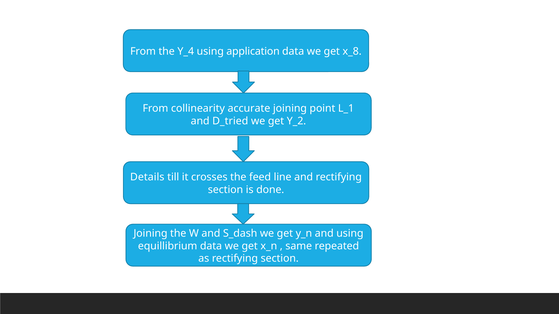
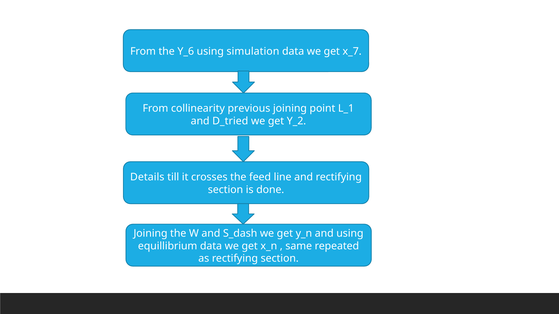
Y_4: Y_4 -> Y_6 (186, 51)
application: application -> simulation (253, 51)
x_8: x_8 -> x_7 (352, 51)
accurate: accurate -> previous (249, 109)
